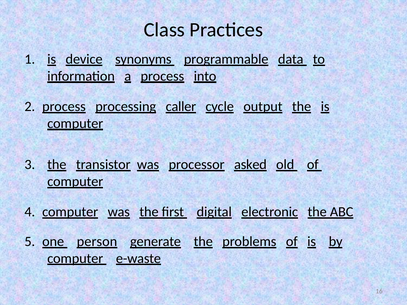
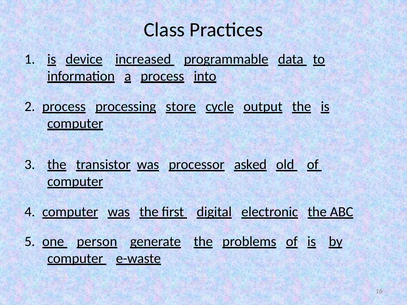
synonyms: synonyms -> increased (143, 59)
caller: caller -> store (181, 107)
